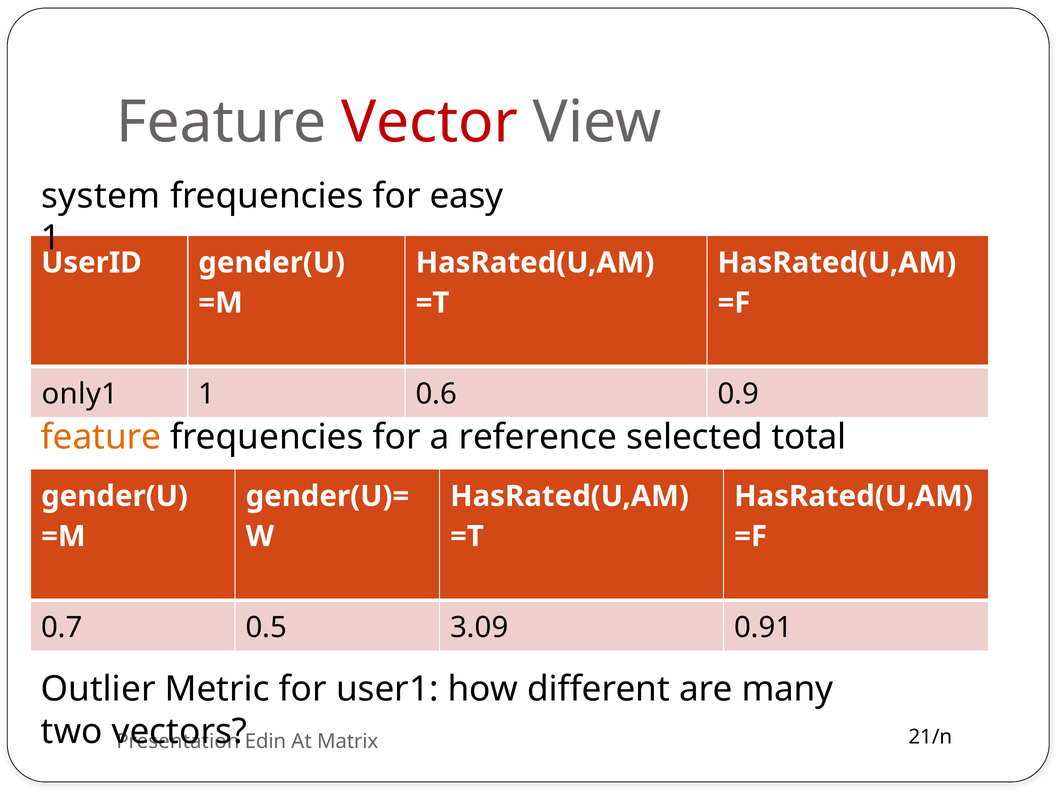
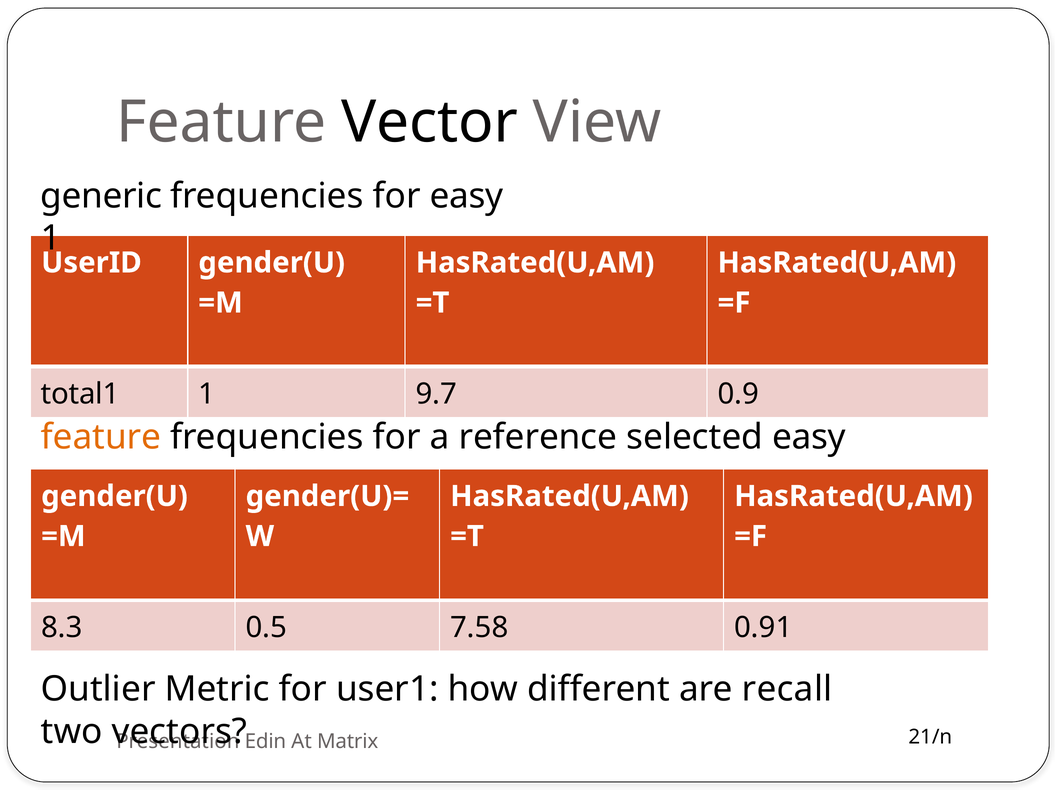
Vector colour: red -> black (430, 122)
system: system -> generic (101, 196)
only1: only1 -> total1 (80, 394)
0.6: 0.6 -> 9.7 (436, 394)
selected total: total -> easy (809, 437)
0.7: 0.7 -> 8.3 (62, 627)
3.09: 3.09 -> 7.58 (479, 627)
many: many -> recall (787, 689)
